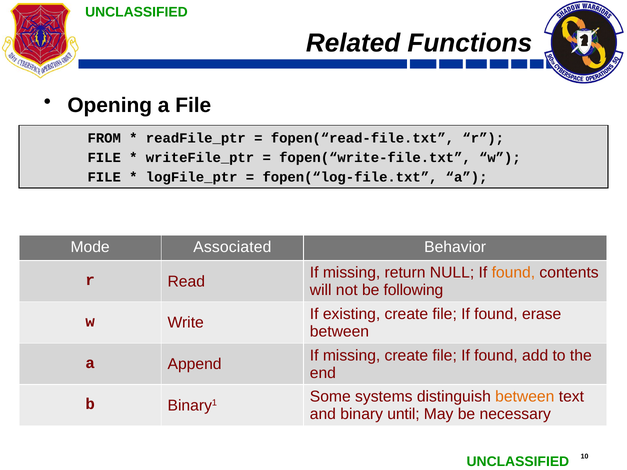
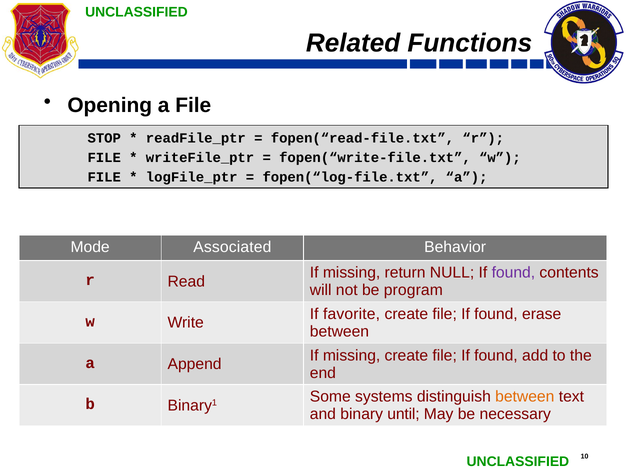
FROM: FROM -> STOP (104, 138)
found colour: orange -> purple (513, 273)
following: following -> program (413, 290)
existing: existing -> favorite (352, 314)
